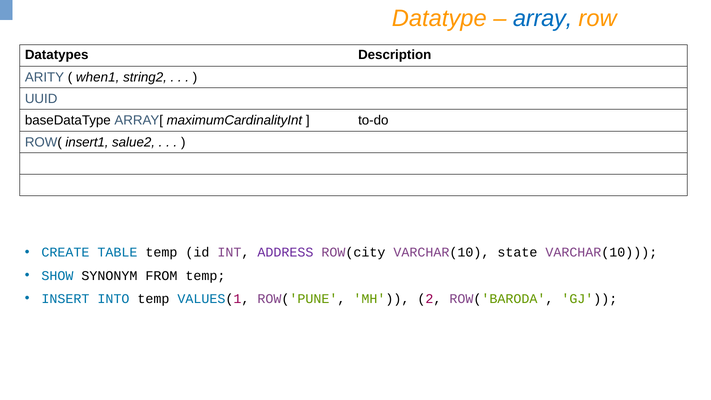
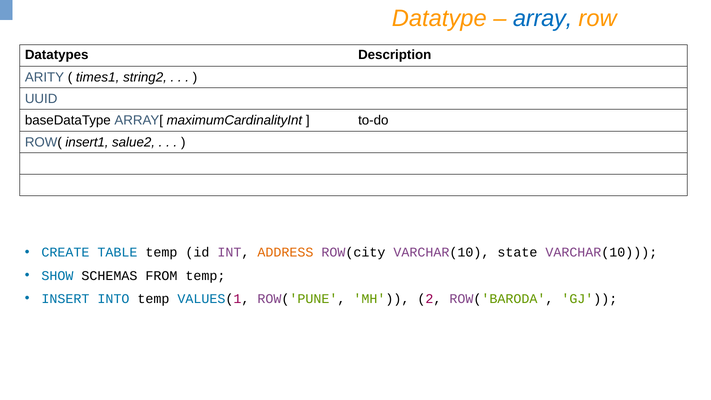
when1: when1 -> times1 (98, 77)
ADDRESS colour: purple -> orange (285, 252)
SYNONYM: SYNONYM -> SCHEMAS (109, 276)
